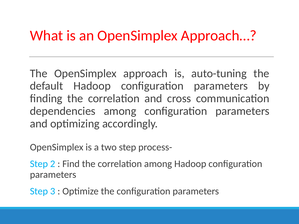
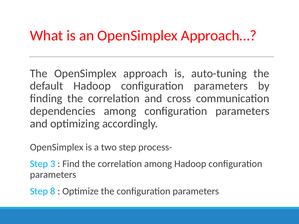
2: 2 -> 3 (53, 164)
3: 3 -> 8 (53, 191)
